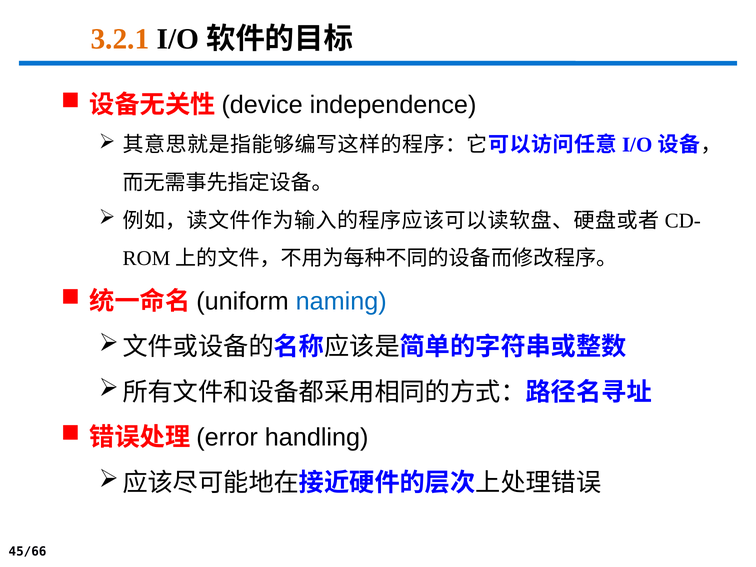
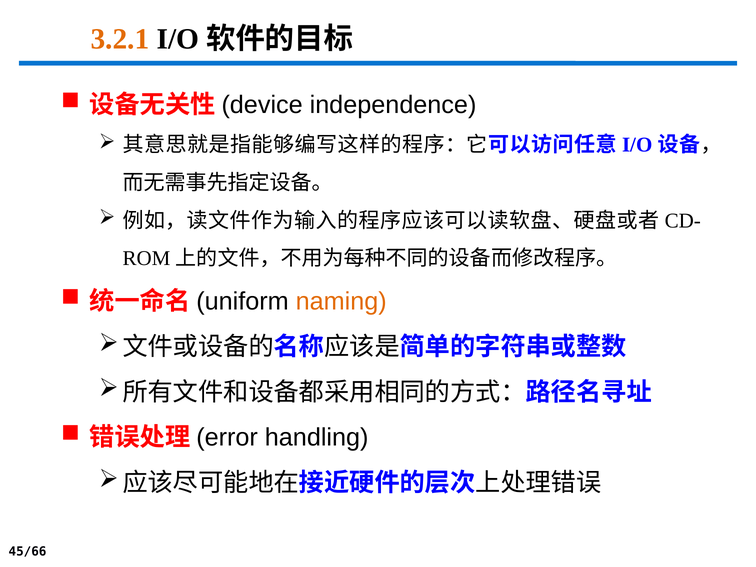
naming colour: blue -> orange (341, 302)
